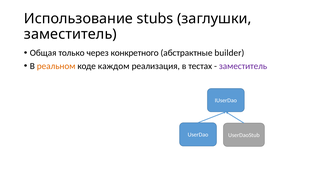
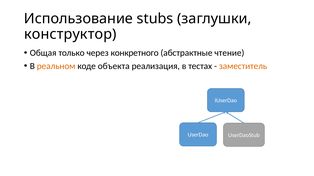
заместитель: заместитель -> конструктор (70, 34)
builder: builder -> чтение (229, 53)
каждом: каждом -> объекта (114, 66)
заместитель colour: purple -> orange (243, 66)
